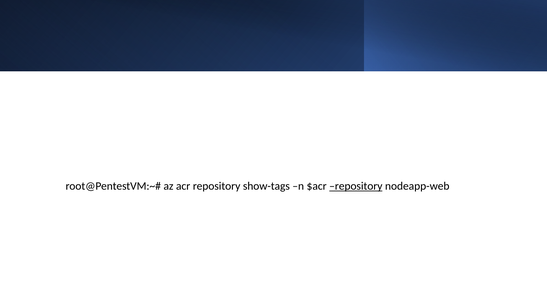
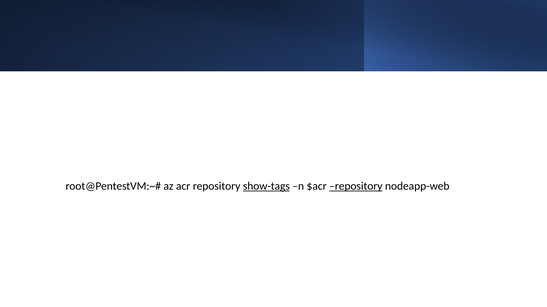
show-tags underline: none -> present (266, 187)
